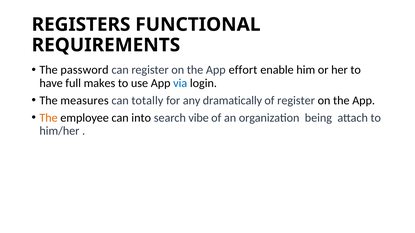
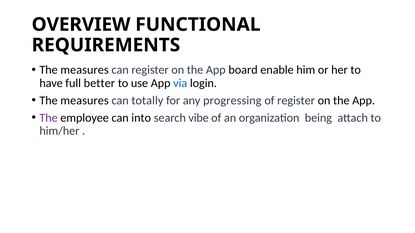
REGISTERS: REGISTERS -> OVERVIEW (81, 25)
password: password -> measures (85, 70)
effort: effort -> board (243, 70)
makes: makes -> better (99, 83)
dramatically: dramatically -> progressing (232, 101)
The colour: orange -> purple (49, 118)
